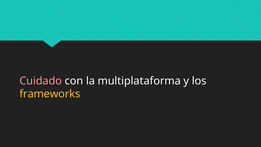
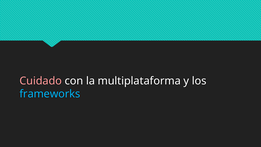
frameworks colour: yellow -> light blue (50, 94)
